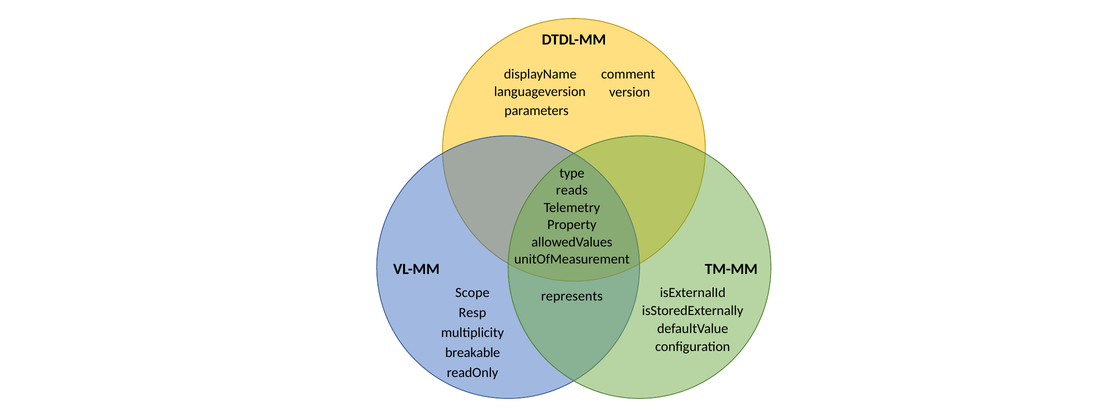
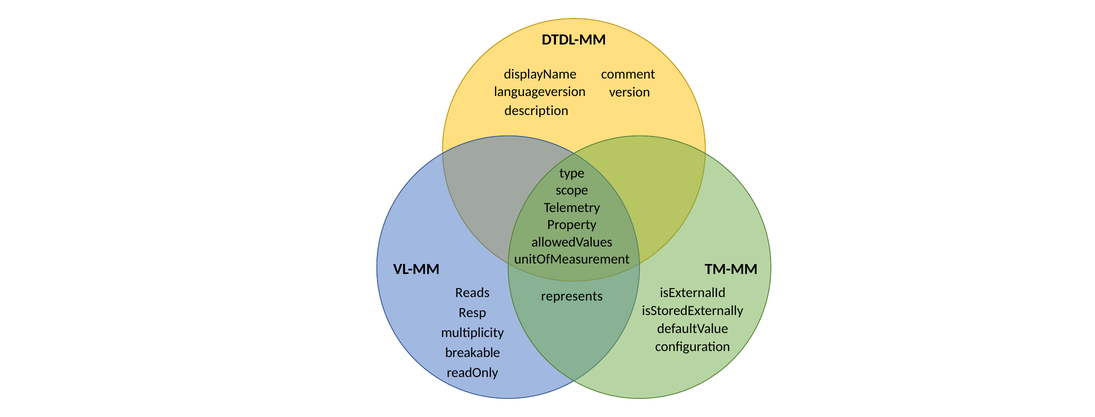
parameters: parameters -> description (536, 111)
reads: reads -> scope (572, 190)
Scope: Scope -> Reads (472, 293)
